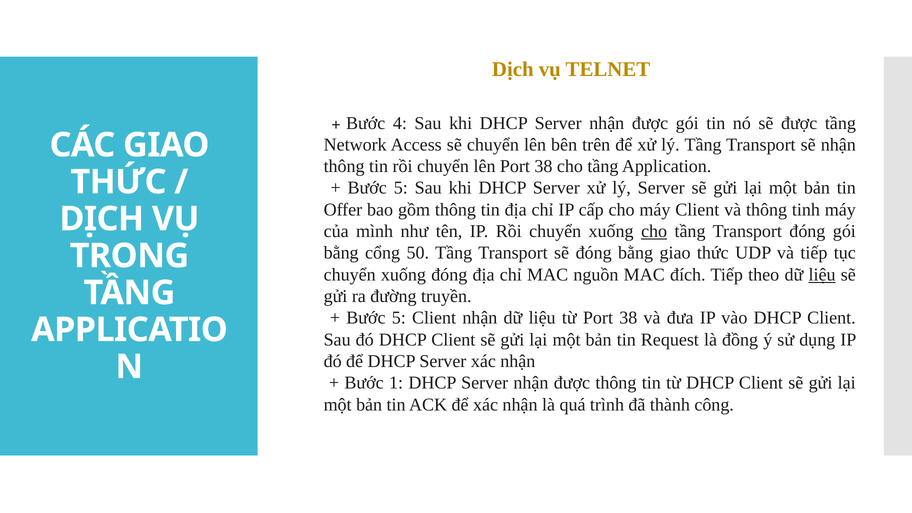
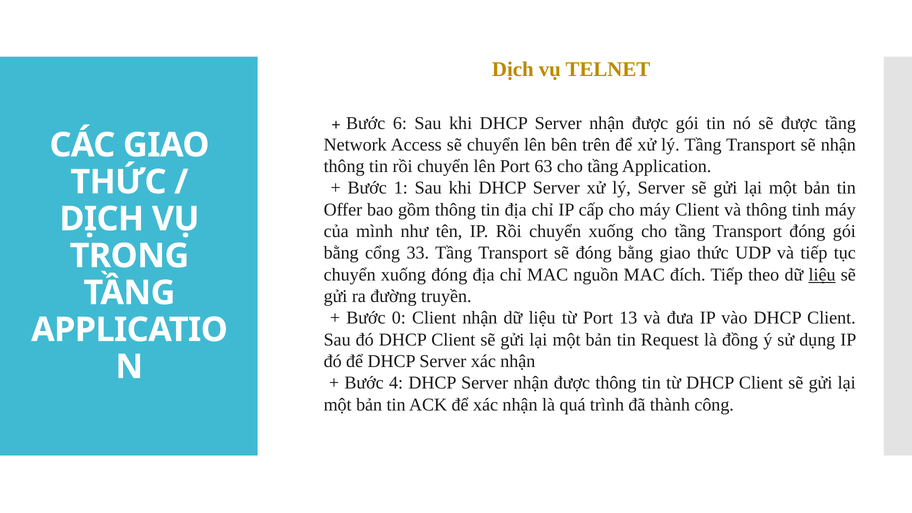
4: 4 -> 6 (400, 123)
lên Port 38: 38 -> 63 (543, 166)
5: 5 -> 1 (401, 188)
cho underline: present -> none (654, 231)
50: 50 -> 33 (418, 253)
5: 5 -> 0 (399, 318)
từ Port 38: 38 -> 13 (628, 318)
1: 1 -> 4 (396, 383)
